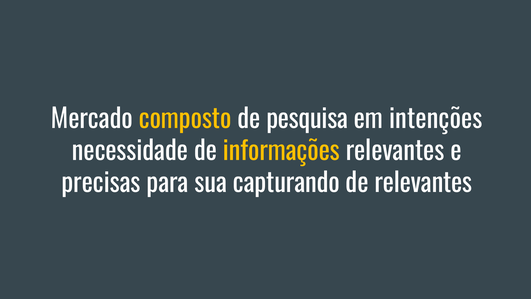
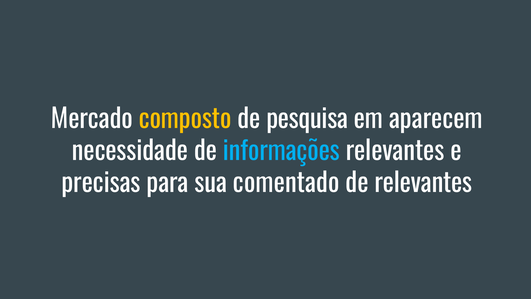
intenções: intenções -> aparecem (436, 119)
informações colour: yellow -> light blue (281, 151)
capturando: capturando -> comentado (286, 183)
